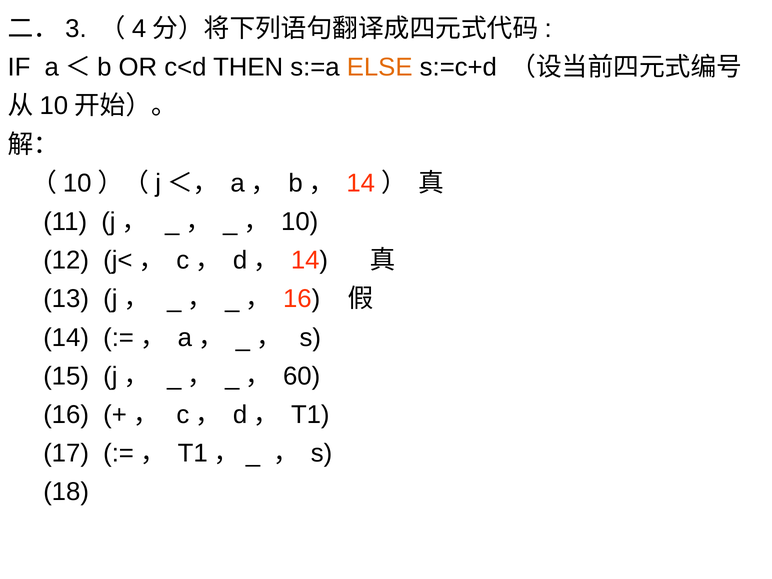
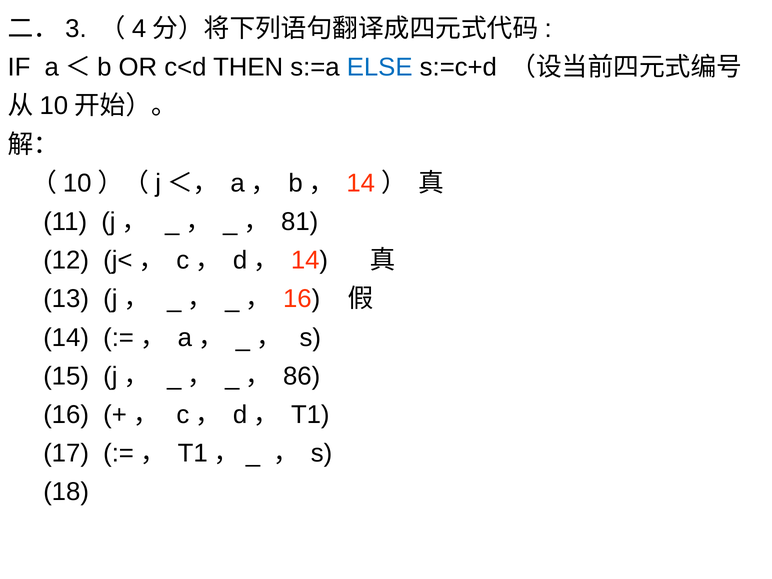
ELSE colour: orange -> blue (380, 67)
10: 10 -> 81 (300, 222)
60: 60 -> 86 (302, 376)
